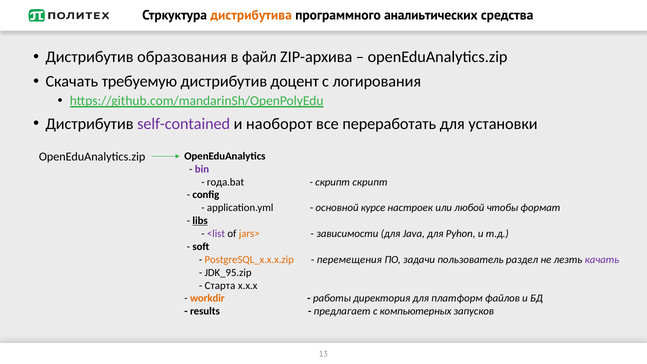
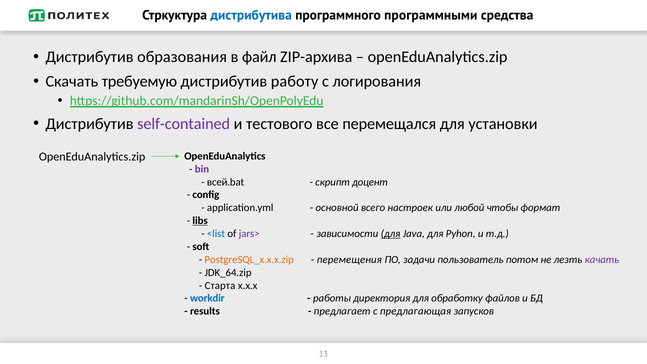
дистрибутива colour: orange -> blue (251, 15)
аналиьтических: аналиьтических -> программными (431, 15)
доцент: доцент -> работу (295, 81)
наоборот: наоборот -> тестового (279, 124)
переработать: переработать -> перемещался (389, 124)
года.bat: года.bat -> всей.bat (226, 182)
скрипт скрипт: скрипт -> доцент (370, 182)
курсе: курсе -> всего (373, 208)
<list colour: purple -> blue (216, 234)
jars> colour: orange -> purple (249, 234)
для underline: none -> present (391, 234)
раздел: раздел -> потом (522, 260)
JDK_95.zip: JDK_95.zip -> JDK_64.zip (228, 272)
workdir colour: orange -> blue (207, 298)
платформ: платформ -> обработку (457, 298)
компьютерных: компьютерных -> предлагающая (415, 311)
